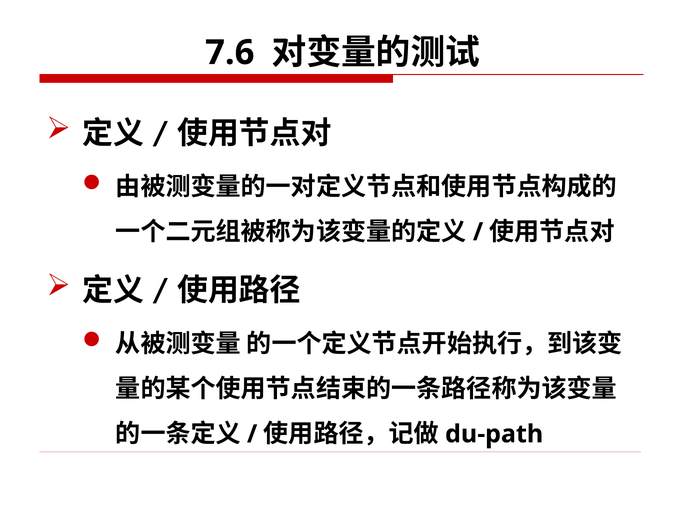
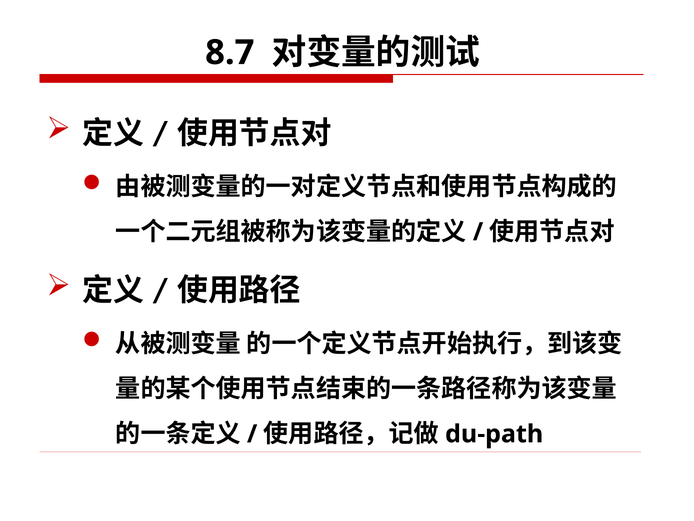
7.6: 7.6 -> 8.7 (230, 53)
